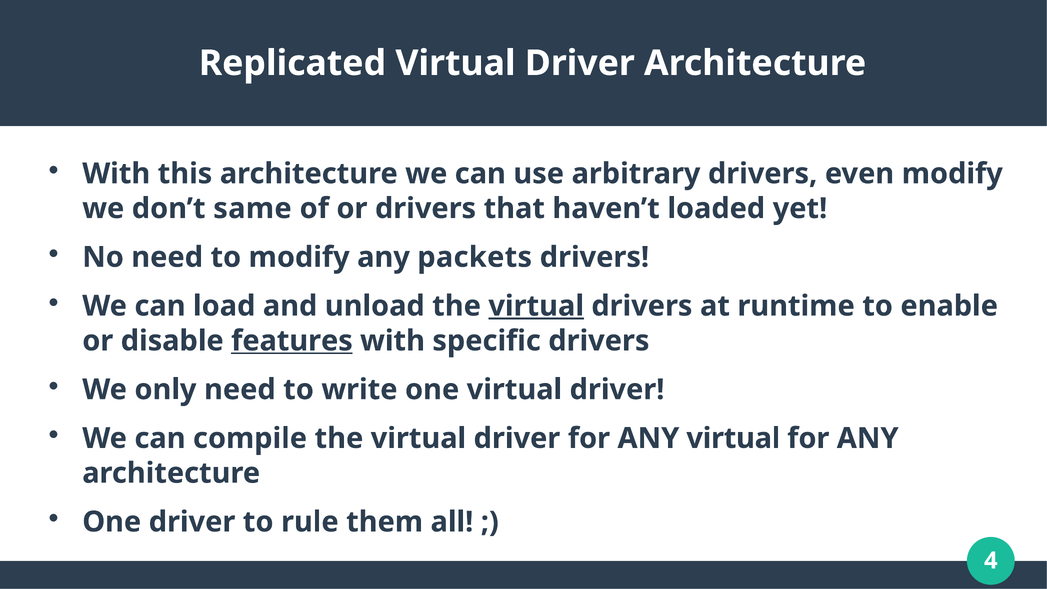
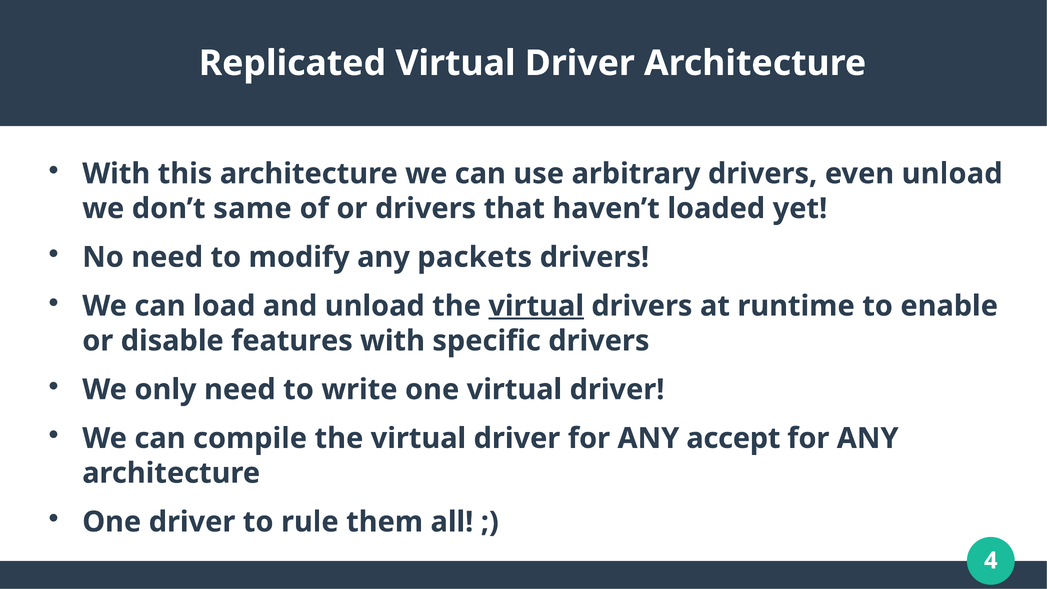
even modify: modify -> unload (952, 174)
features underline: present -> none (292, 341)
ANY virtual: virtual -> accept (733, 438)
